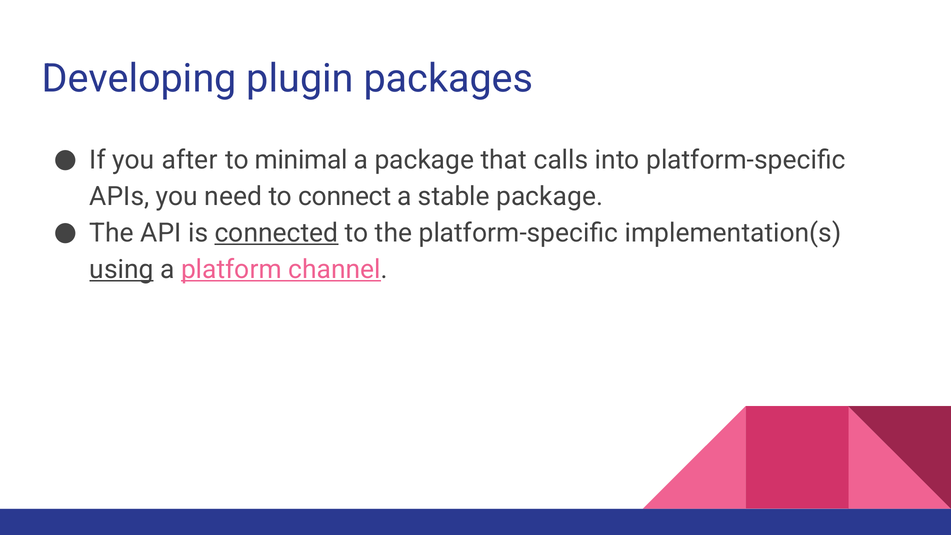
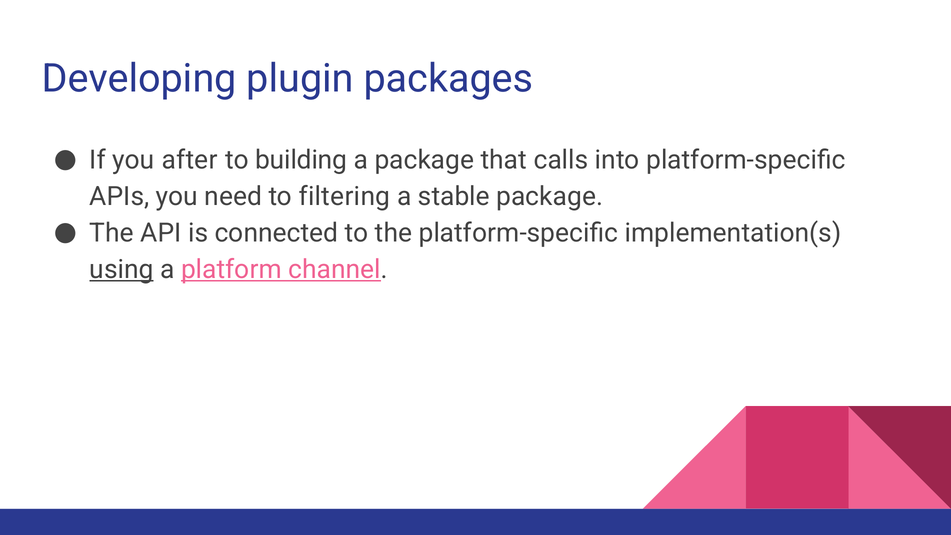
minimal: minimal -> building (301, 160)
connect: connect -> filtering (344, 196)
connected underline: present -> none (276, 233)
